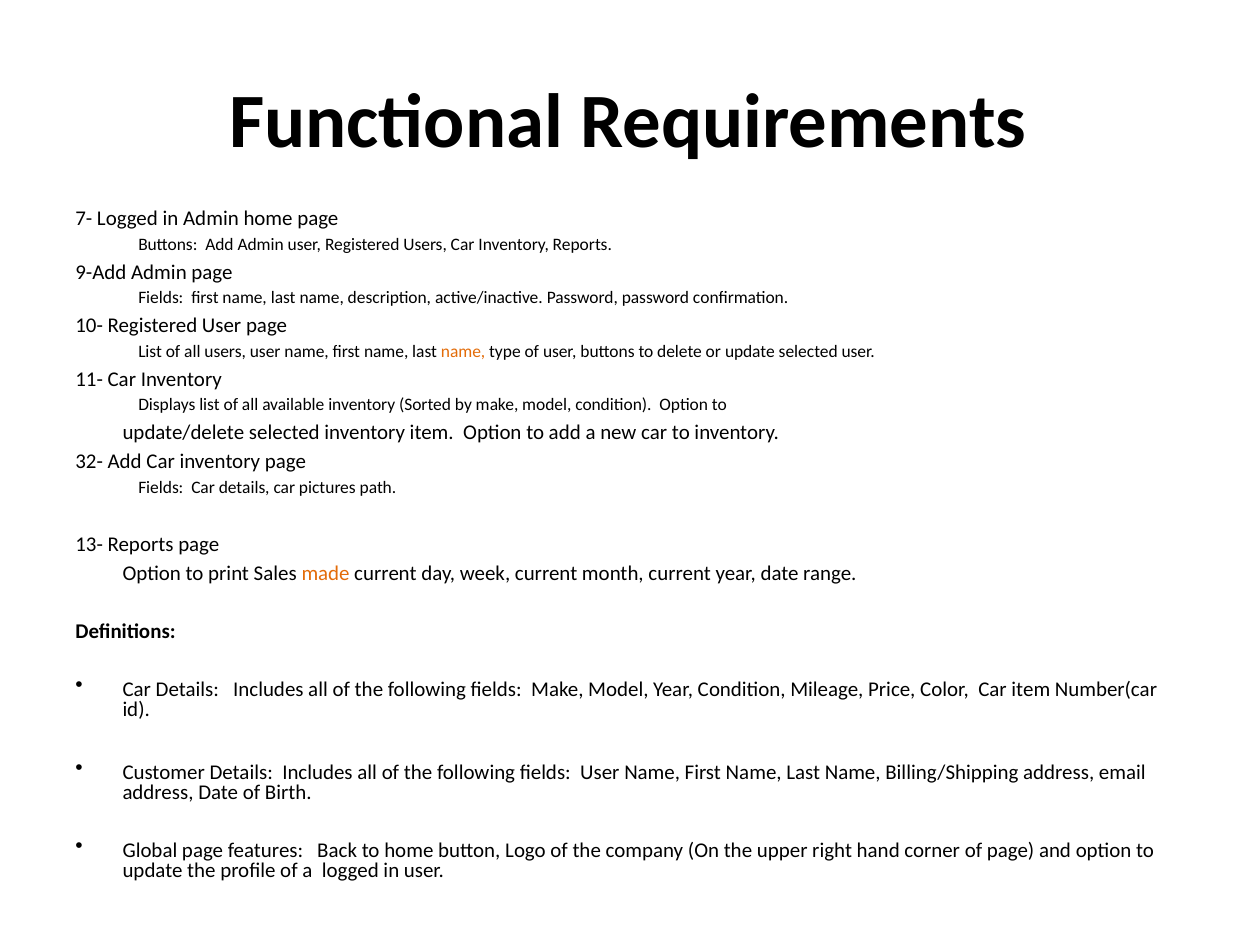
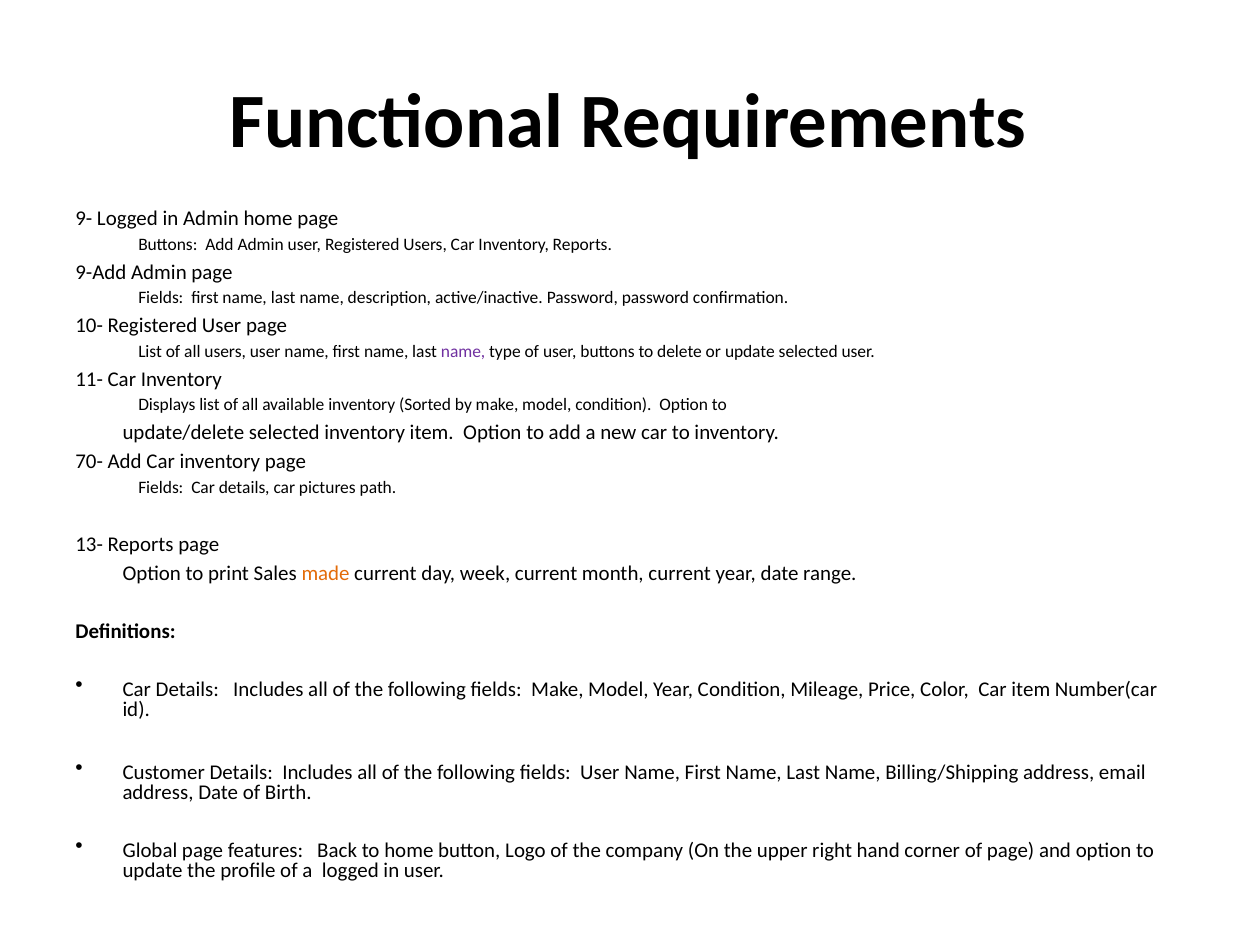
7-: 7- -> 9- (84, 219)
name colour: orange -> purple (463, 351)
32-: 32- -> 70- (89, 462)
